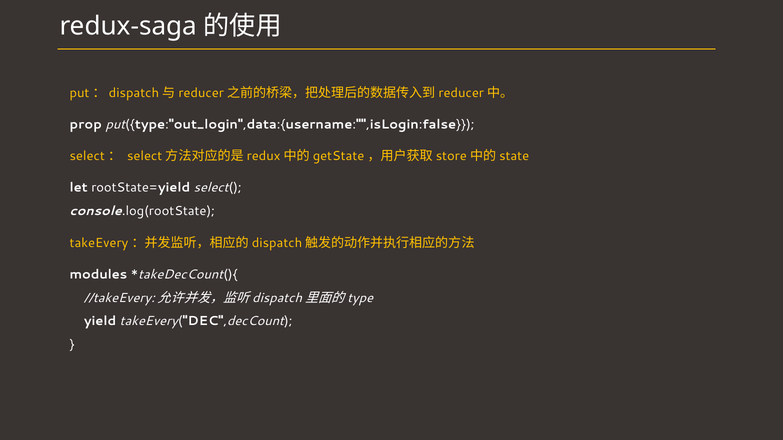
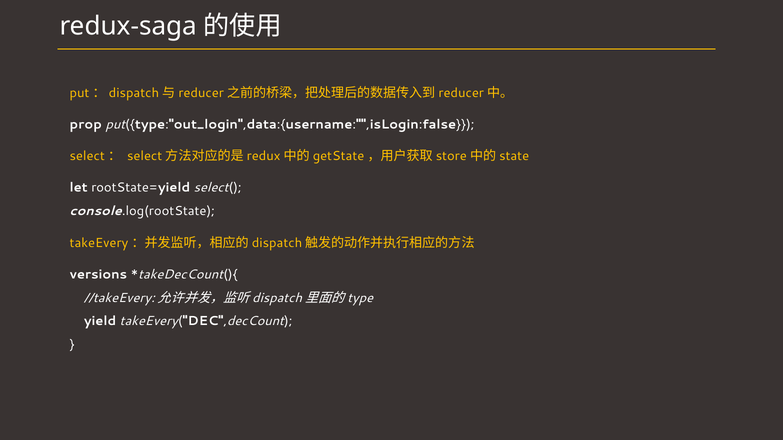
modules: modules -> versions (98, 275)
